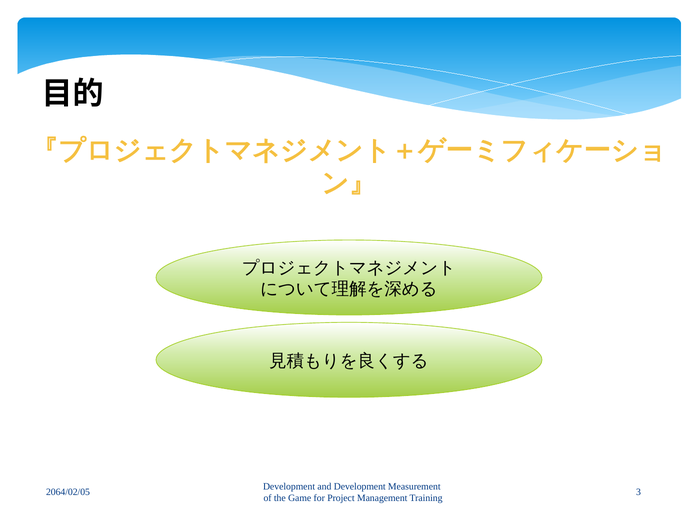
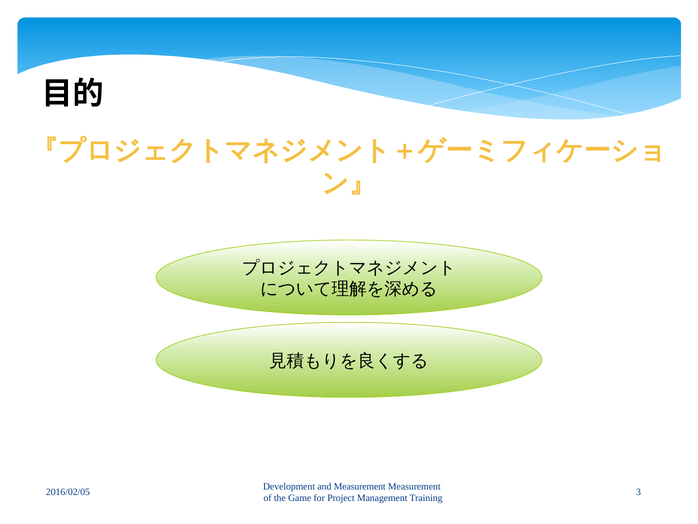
and Development: Development -> Measurement (360, 486)
2064/02/05: 2064/02/05 -> 2016/02/05 (68, 492)
